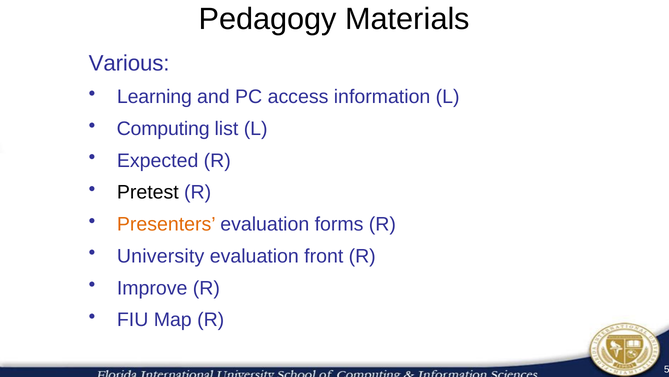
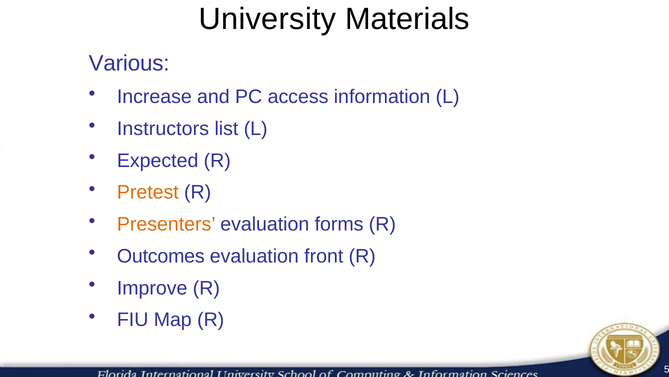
Pedagogy: Pedagogy -> University (268, 19)
Learning: Learning -> Increase (154, 97)
Computing: Computing -> Instructors (163, 129)
Pretest colour: black -> orange (148, 193)
University: University -> Outcomes (161, 256)
